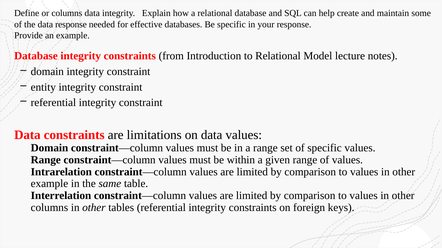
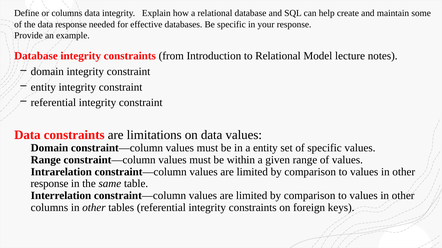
a range: range -> entity (265, 148)
example: example -> response (50, 184)
